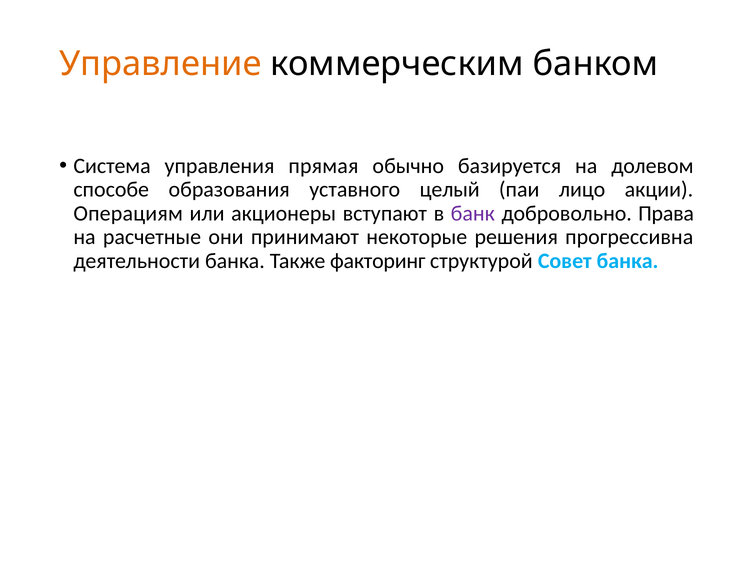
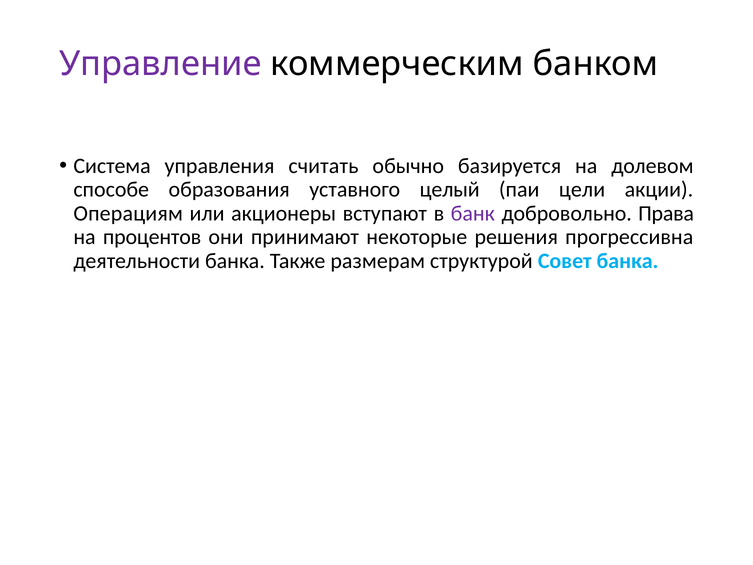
Управление colour: orange -> purple (160, 64)
прямая: прямая -> считать (323, 166)
лицо: лицо -> цели (582, 190)
расчетные: расчетные -> процентов (152, 237)
факторинг: факторинг -> размерам (378, 261)
